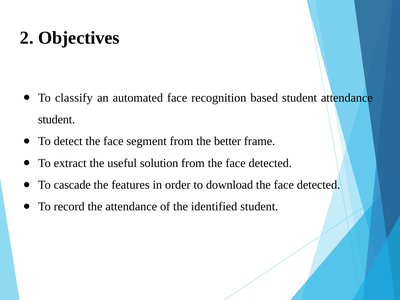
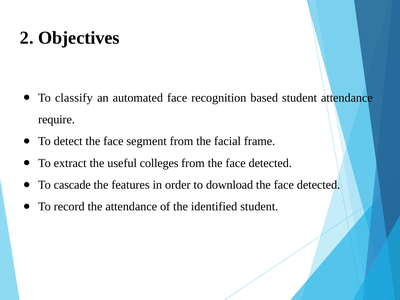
student: student -> require (56, 119)
better: better -> facial (227, 141)
solution: solution -> colleges (159, 163)
